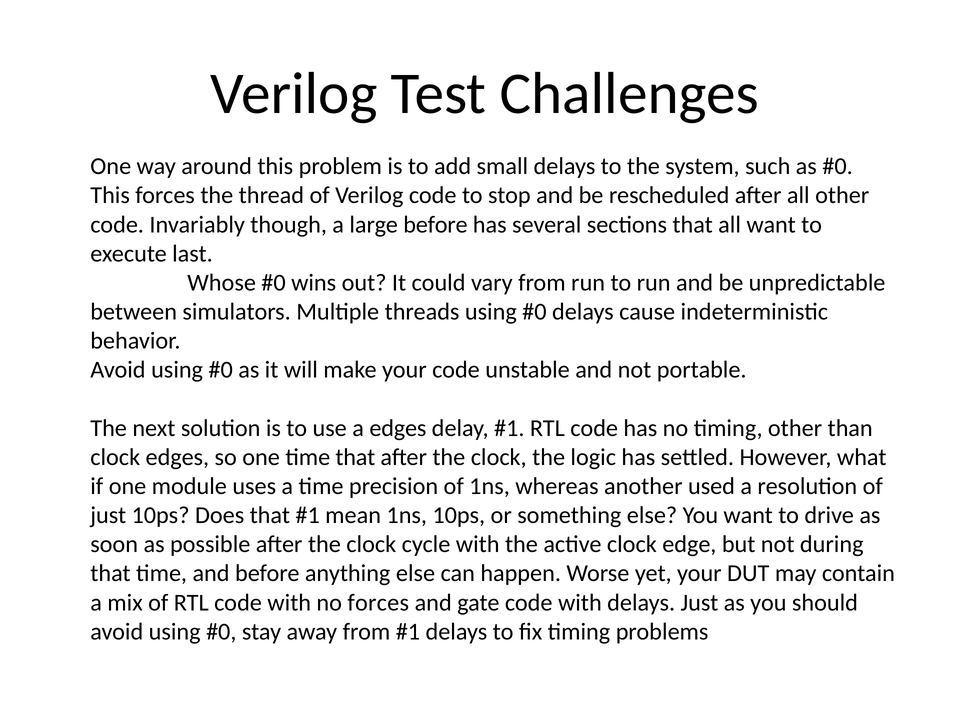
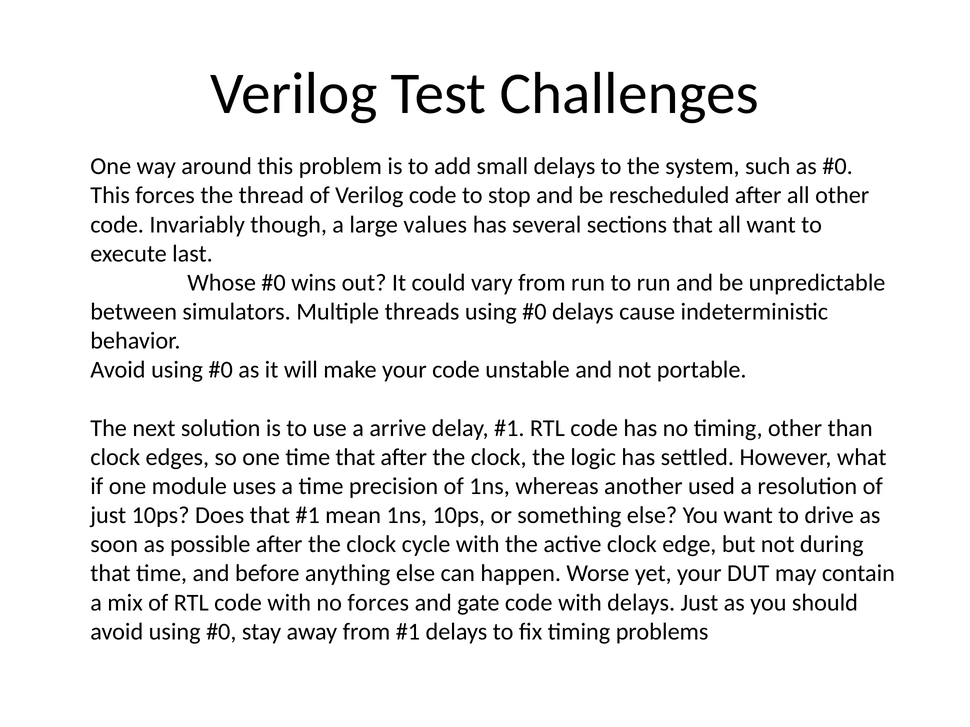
large before: before -> values (435, 225)
a edges: edges -> arrive (398, 428)
